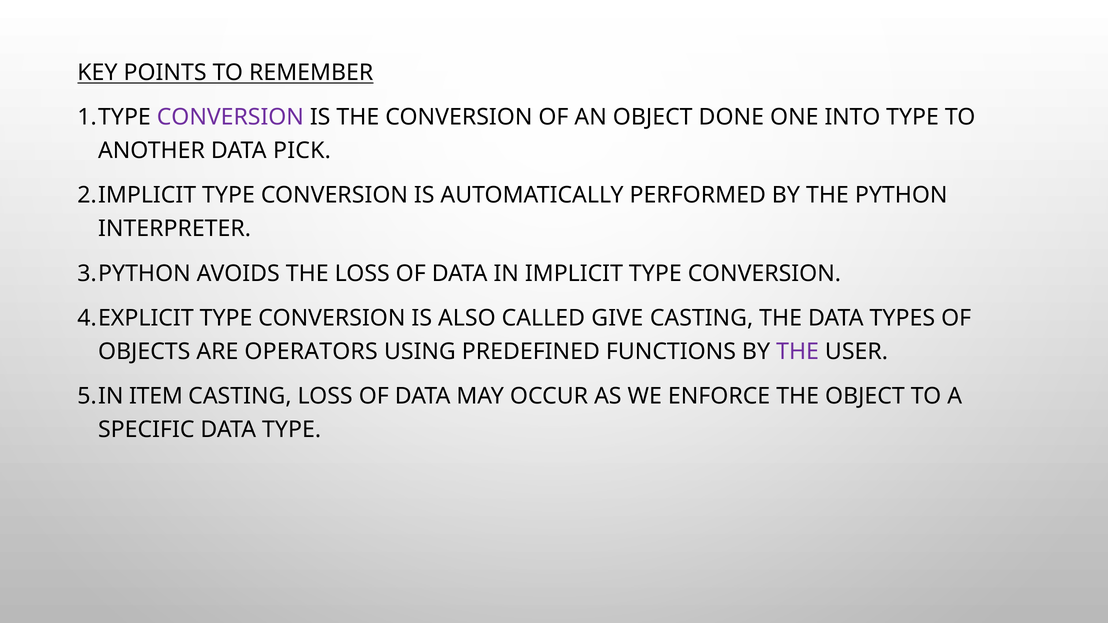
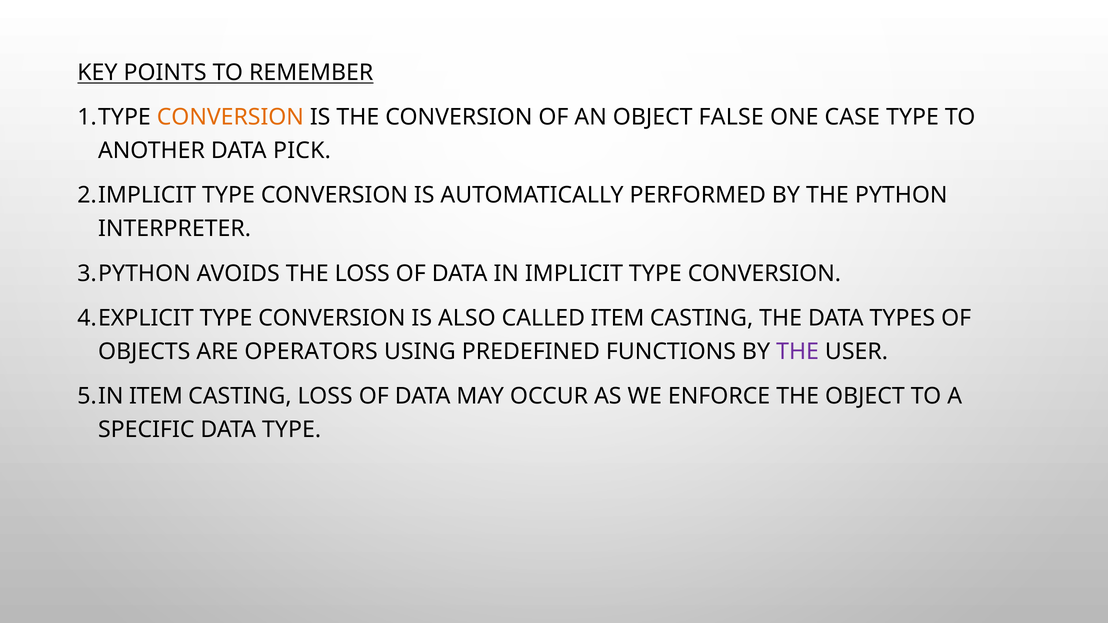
CONVERSION colour: purple -> orange (230, 117)
DONE: DONE -> FALSE (731, 117)
INTO: INTO -> CASE (852, 117)
CALLED GIVE: GIVE -> ITEM (618, 318)
